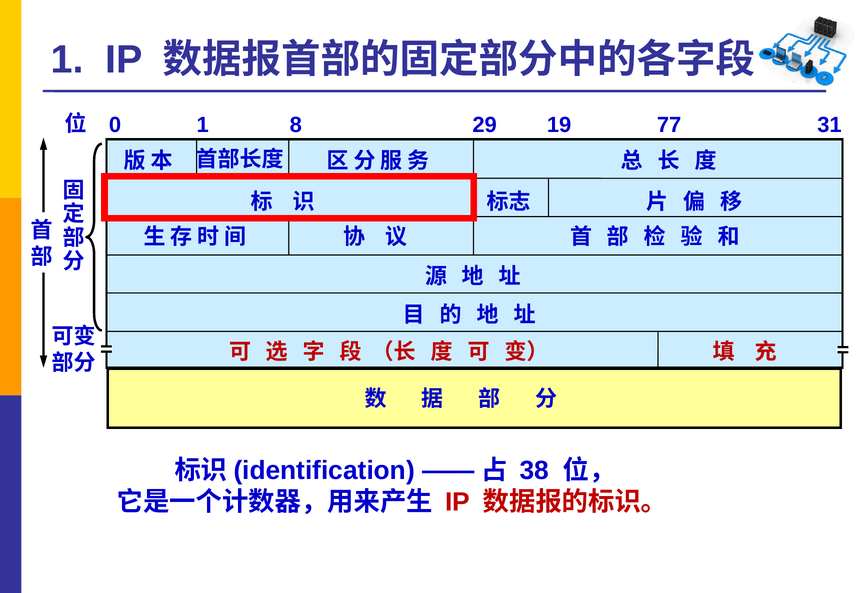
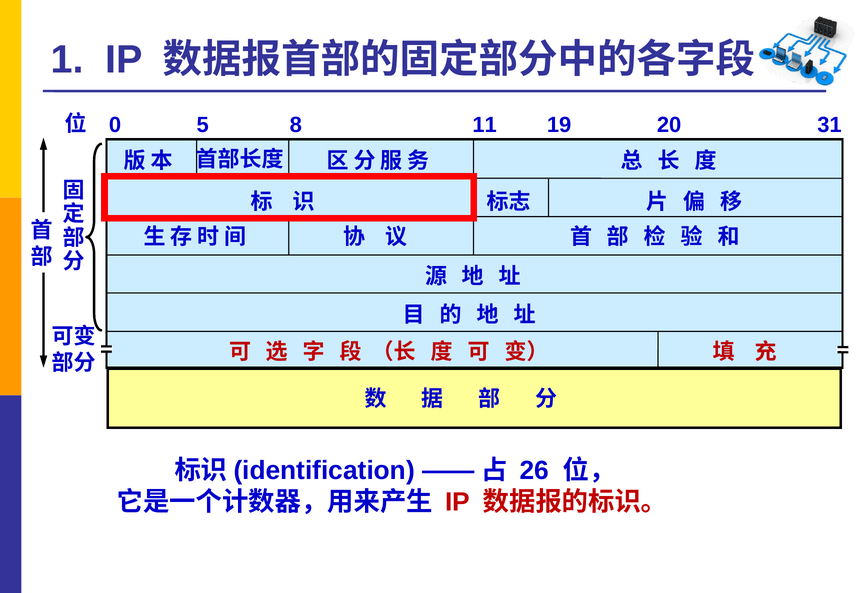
0 1: 1 -> 5 (203, 125)
29: 29 -> 11 (485, 125)
77: 77 -> 20 (669, 125)
38: 38 -> 26 (534, 470)
